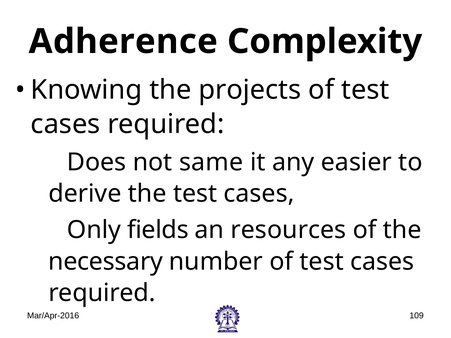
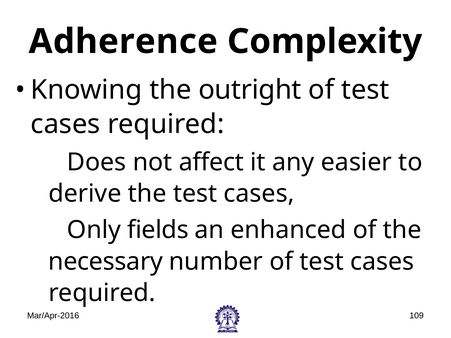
projects: projects -> outright (250, 90)
same: same -> affect (211, 162)
resources: resources -> enhanced (288, 230)
